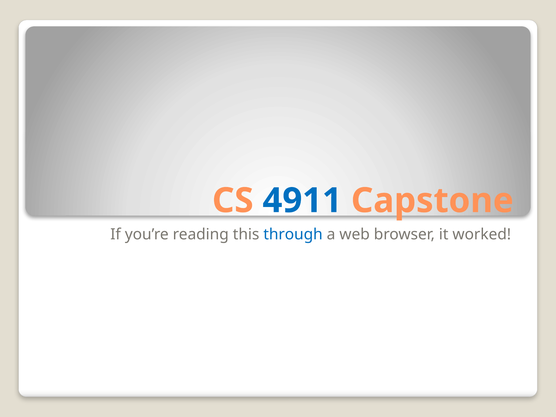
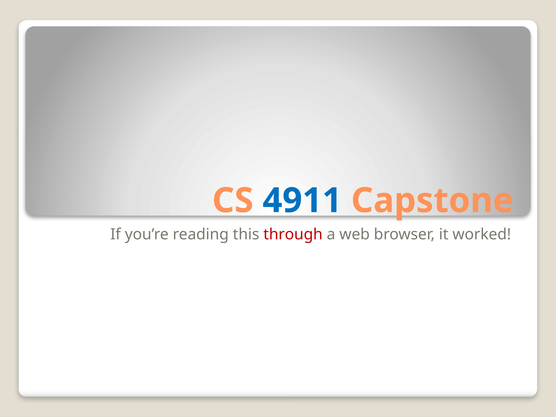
through colour: blue -> red (293, 234)
